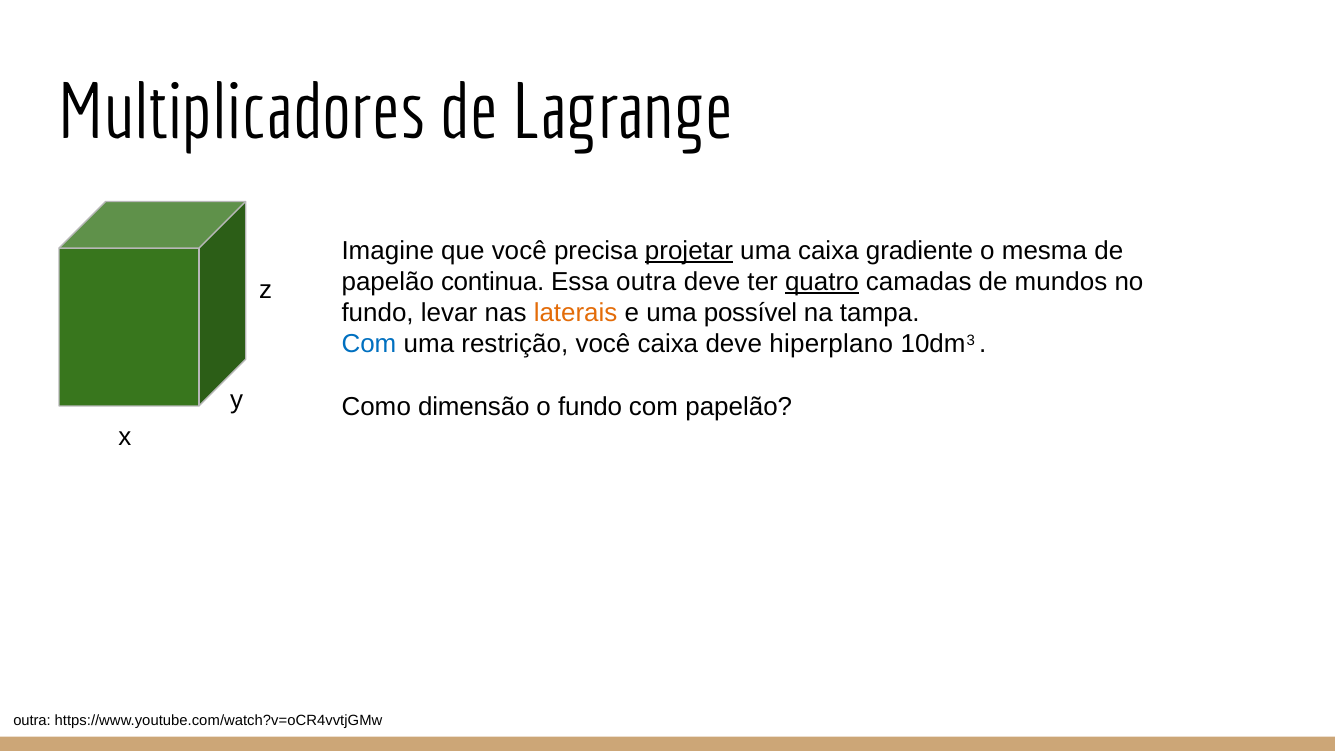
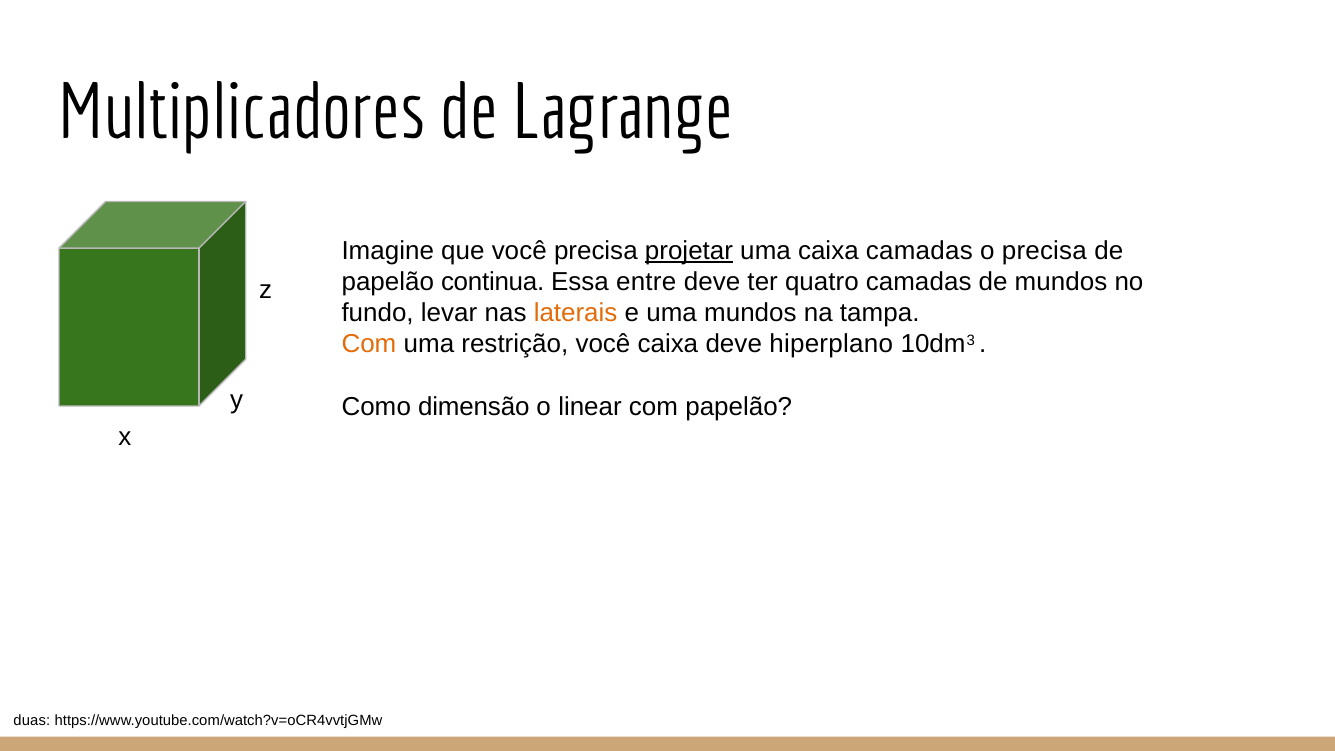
caixa gradiente: gradiente -> camadas (919, 251)
o mesma: mesma -> precisa (1044, 251)
Essa outra: outra -> entre (646, 282)
quatro underline: present -> none (822, 282)
uma possível: possível -> mundos (750, 313)
Com colour: blue -> orange (369, 344)
o fundo: fundo -> linear (590, 407)
outra: outra -> duas (32, 720)
